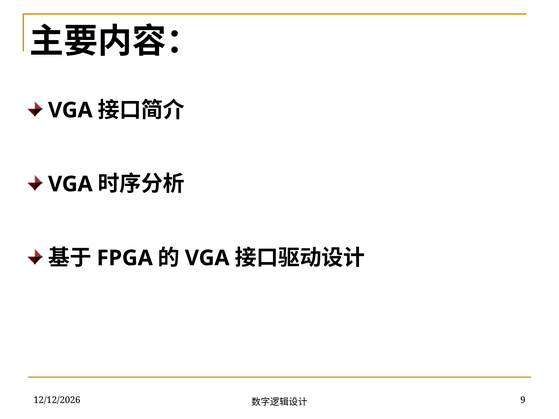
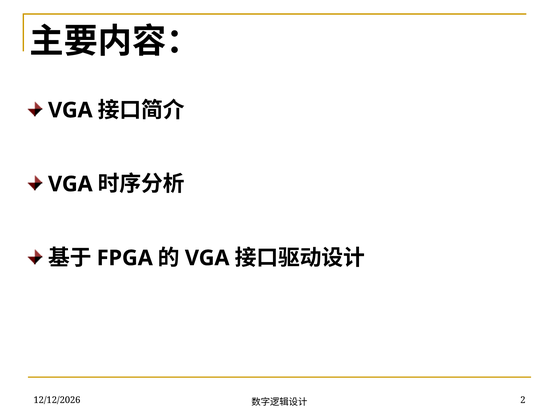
9: 9 -> 2 (523, 400)
